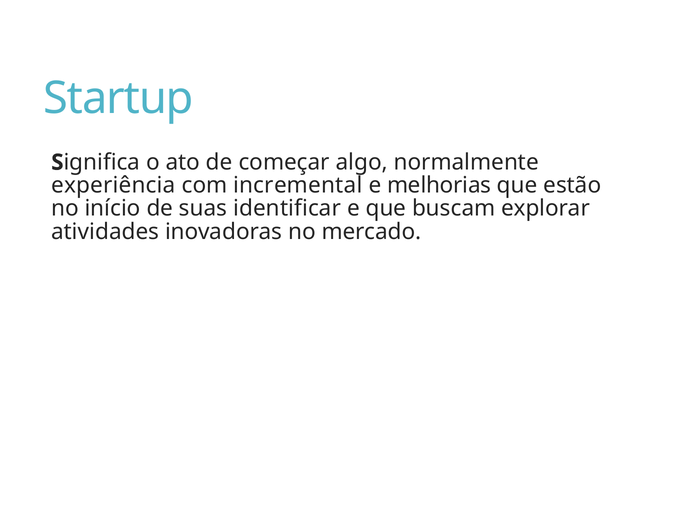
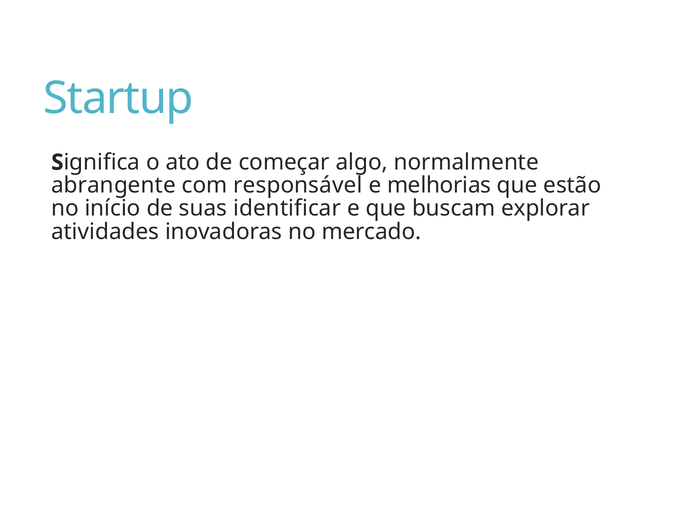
experiência: experiência -> abrangente (113, 185)
incremental: incremental -> responsável (298, 185)
